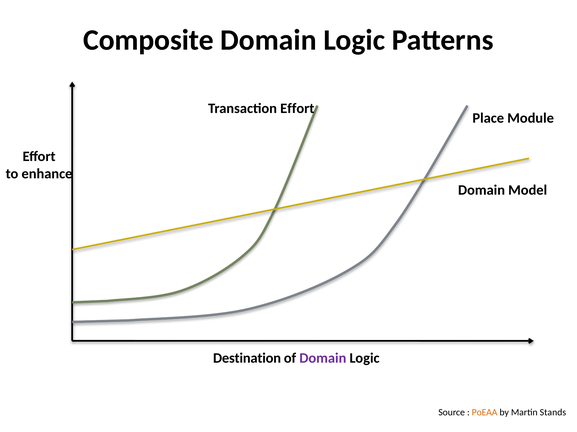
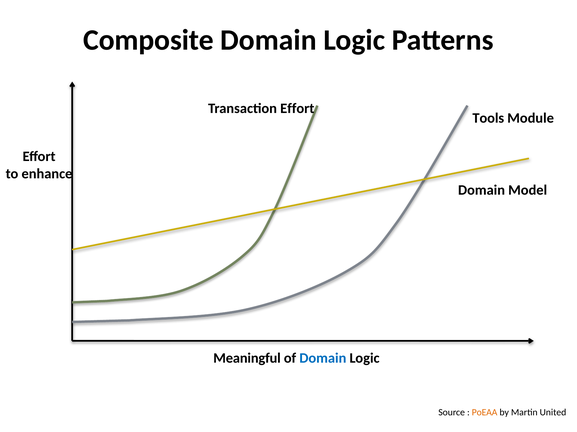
Place: Place -> Tools (488, 118)
Destination: Destination -> Meaningful (247, 359)
Domain colour: purple -> blue (323, 359)
Stands: Stands -> United (553, 413)
